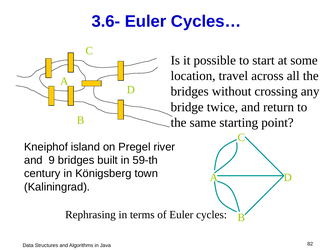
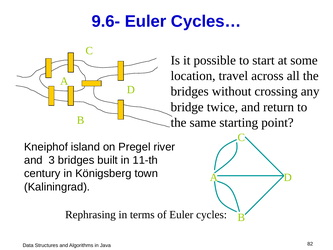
3.6-: 3.6- -> 9.6- (106, 21)
9: 9 -> 3 (52, 160)
59-th: 59-th -> 11-th (145, 160)
